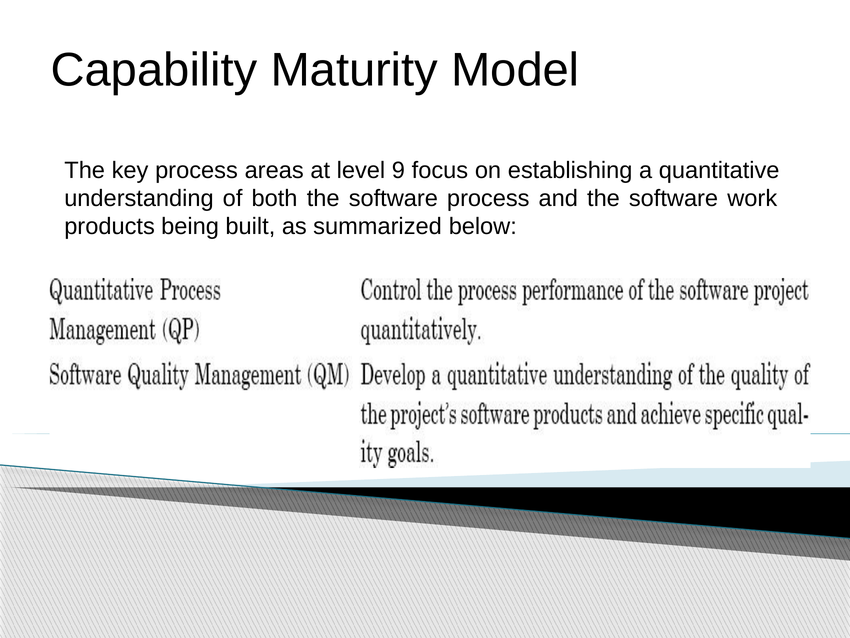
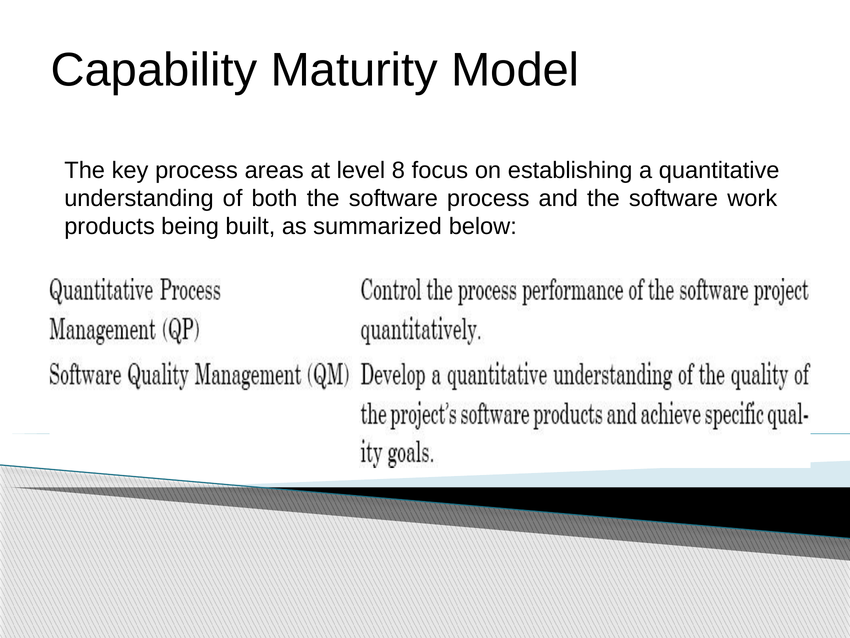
9: 9 -> 8 (398, 170)
